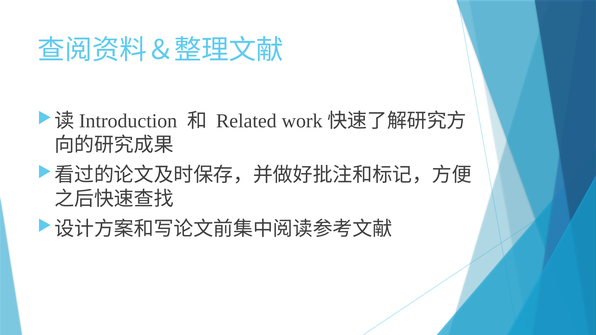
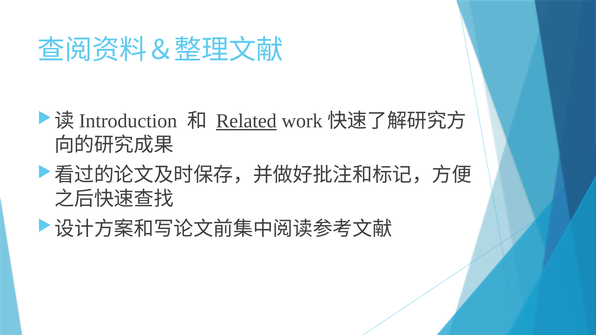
Related underline: none -> present (246, 121)
